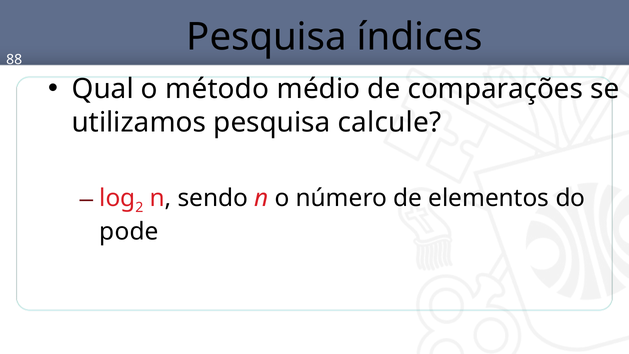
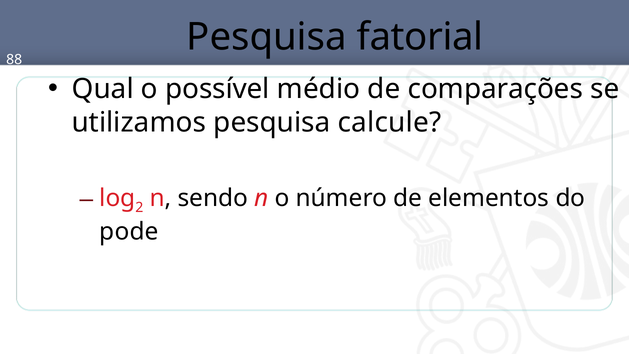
índices: índices -> fatorial (420, 37)
método: método -> possível (217, 89)
